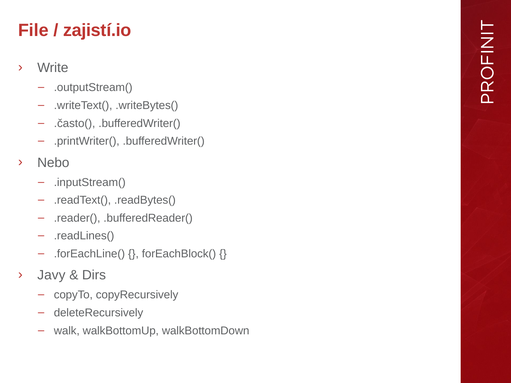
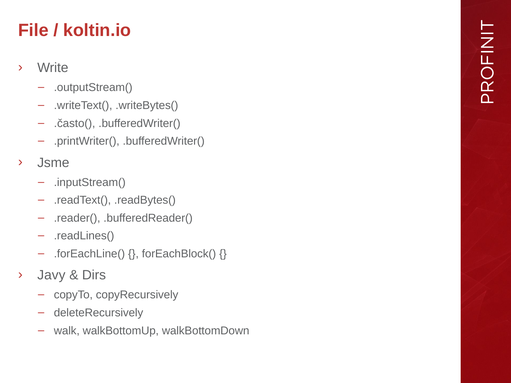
zajistí.io: zajistí.io -> koltin.io (97, 30)
Nebo: Nebo -> Jsme (53, 163)
